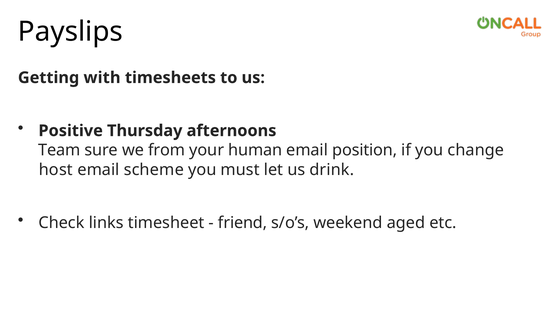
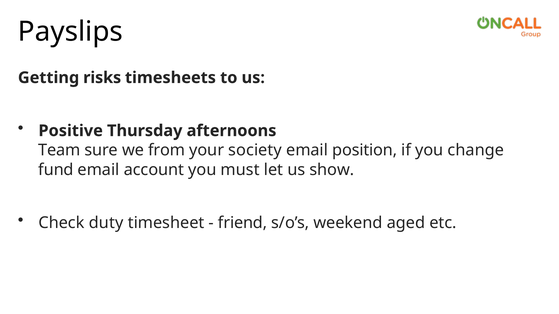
with: with -> risks (102, 78)
human: human -> society (255, 150)
host: host -> fund (56, 170)
scheme: scheme -> account (154, 170)
drink: drink -> show (332, 170)
links: links -> duty (106, 223)
